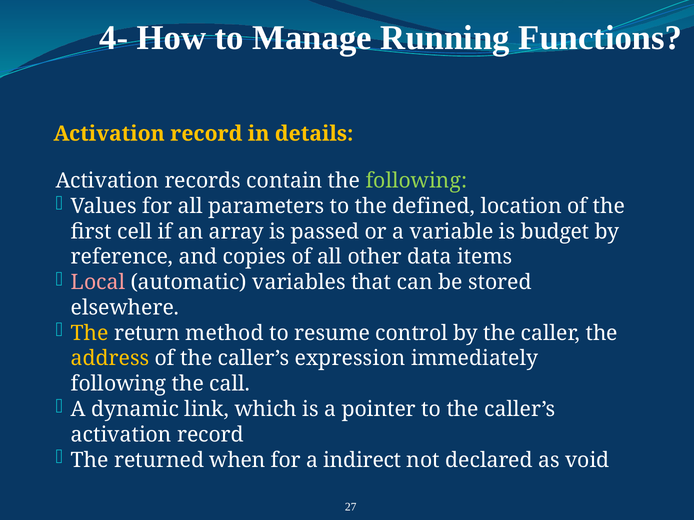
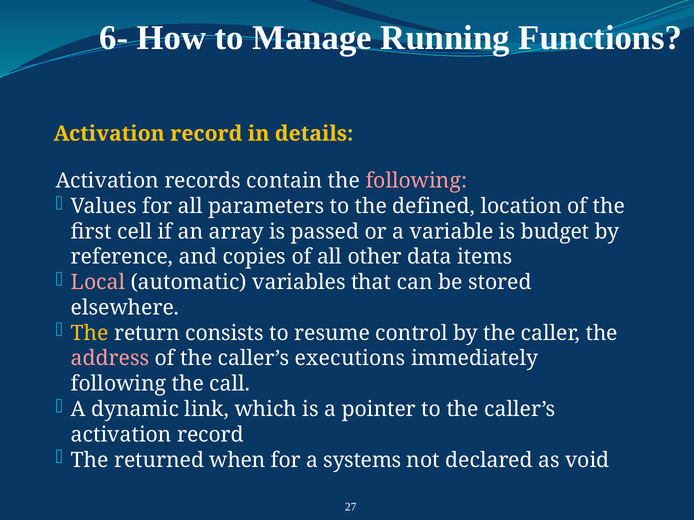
4-: 4- -> 6- (114, 38)
following colour: light green -> pink (416, 181)
method: method -> consists (225, 333)
address colour: yellow -> pink (110, 359)
expression: expression -> executions (350, 359)
indirect: indirect -> systems (362, 460)
